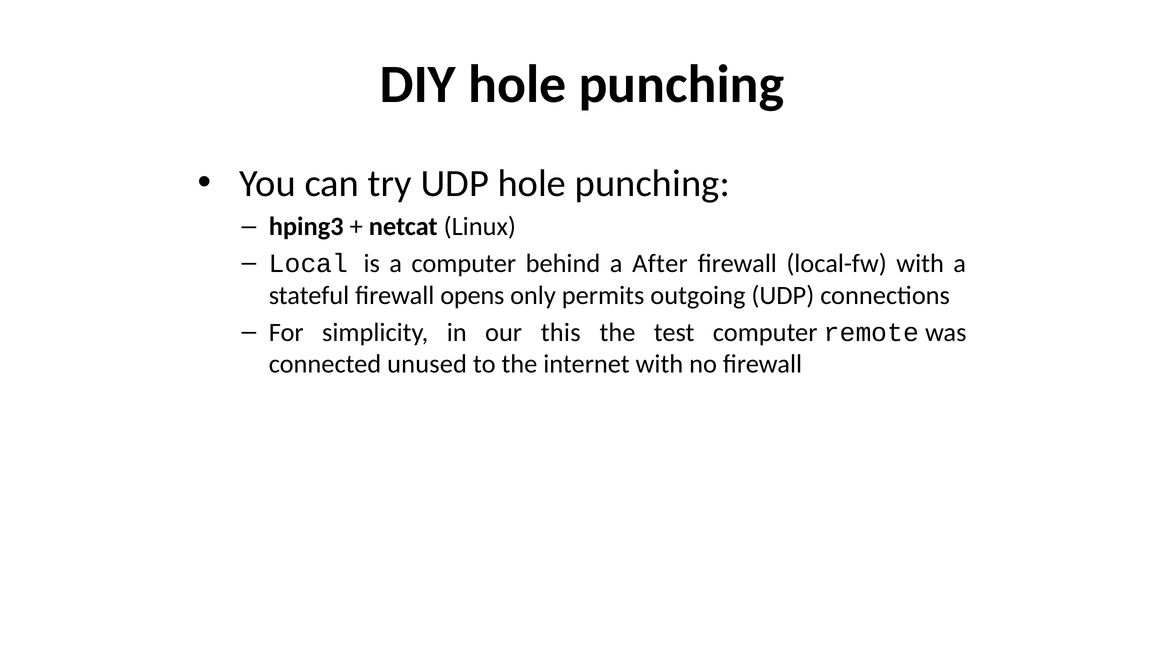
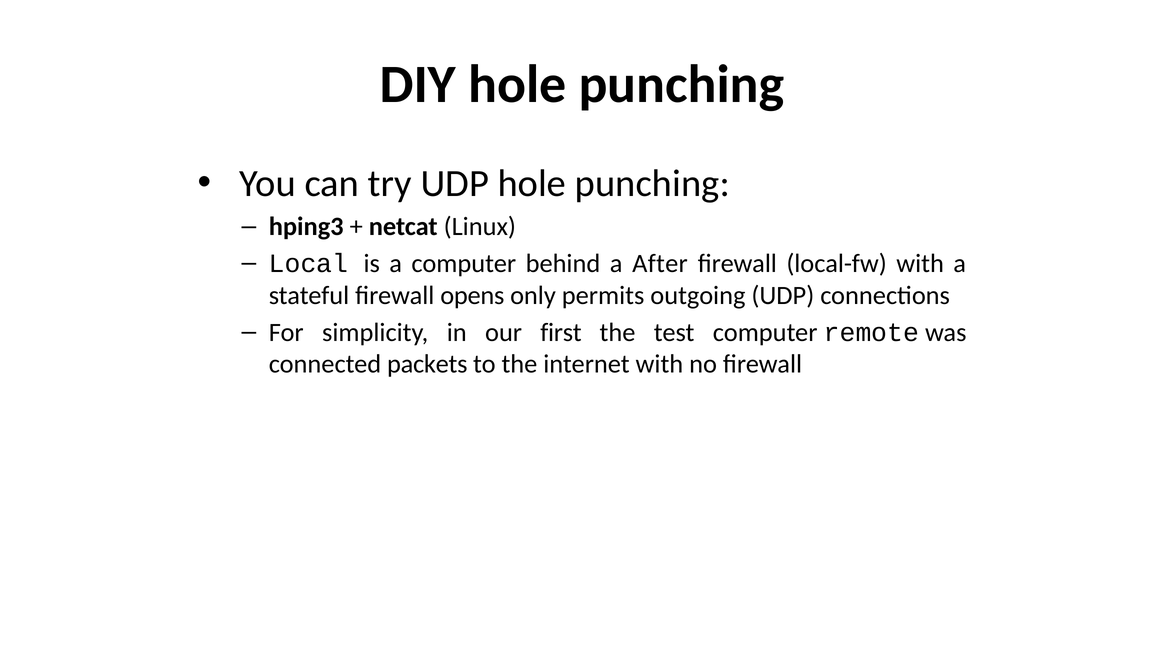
this: this -> first (561, 333)
unused: unused -> packets (427, 364)
